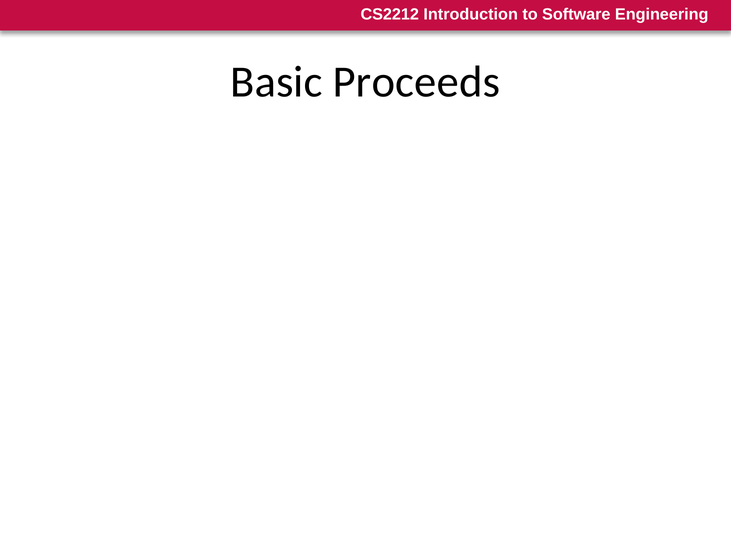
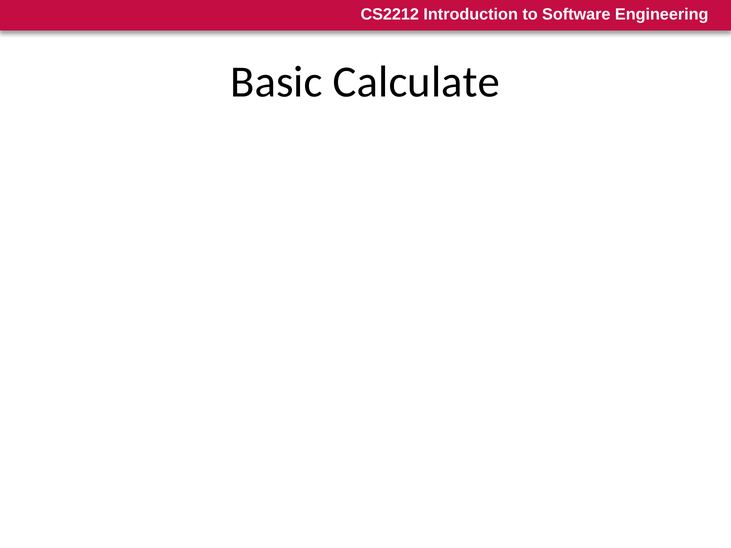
Proceeds: Proceeds -> Calculate (416, 82)
